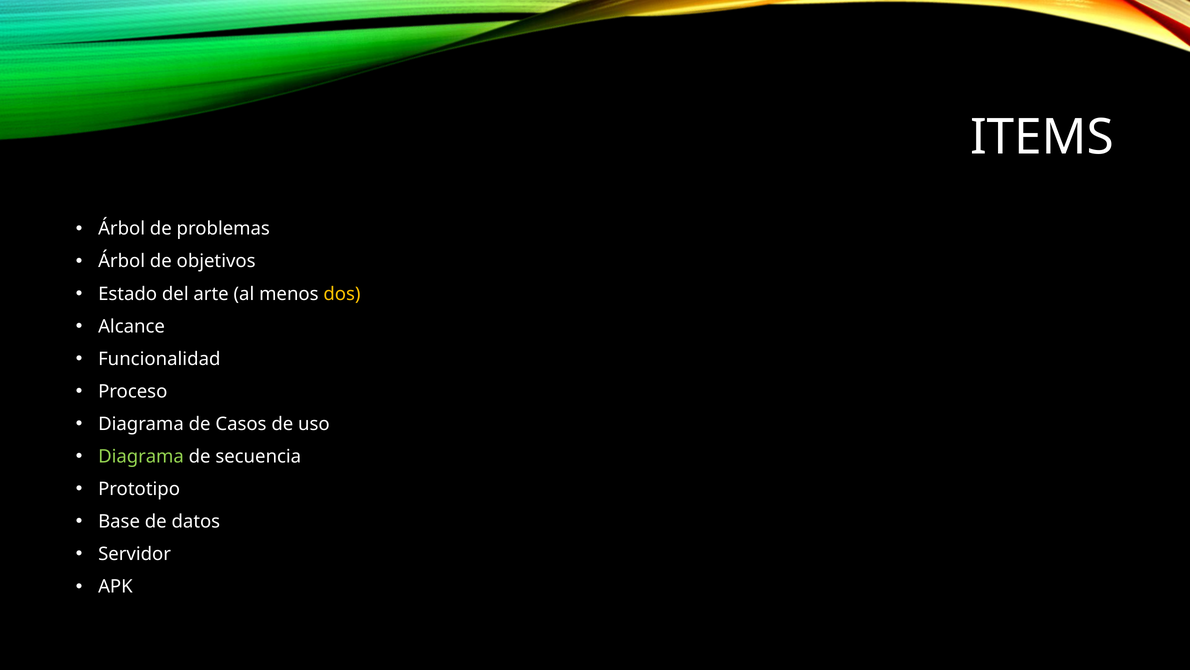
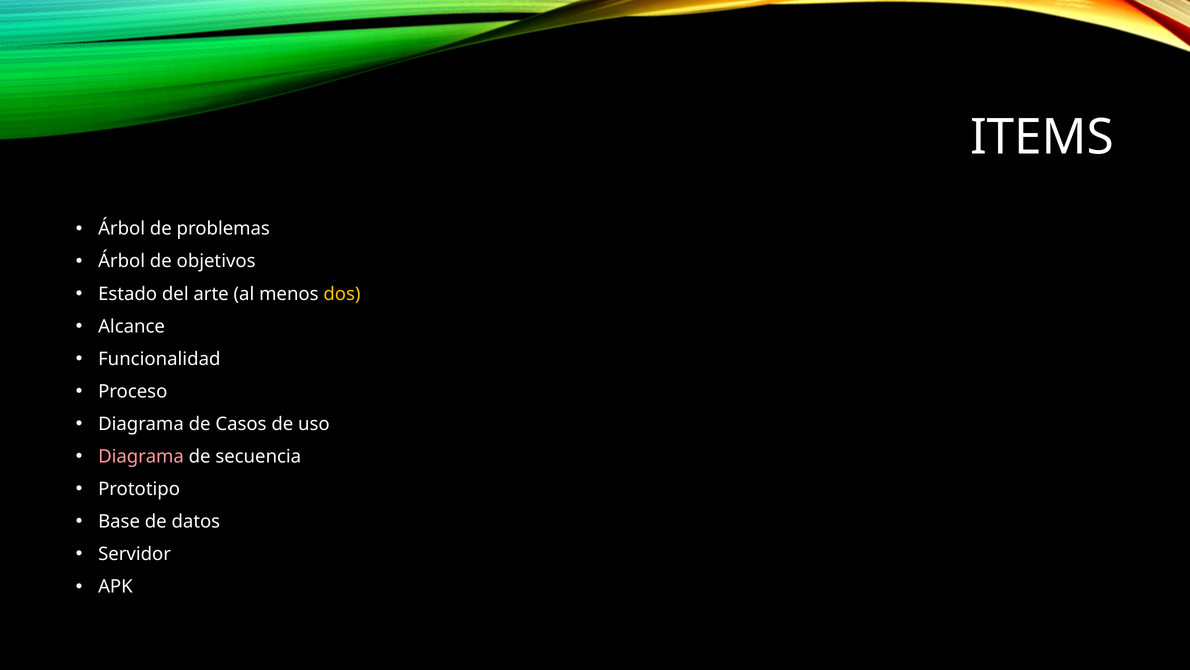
Diagrama colour: light green -> pink (141, 456)
